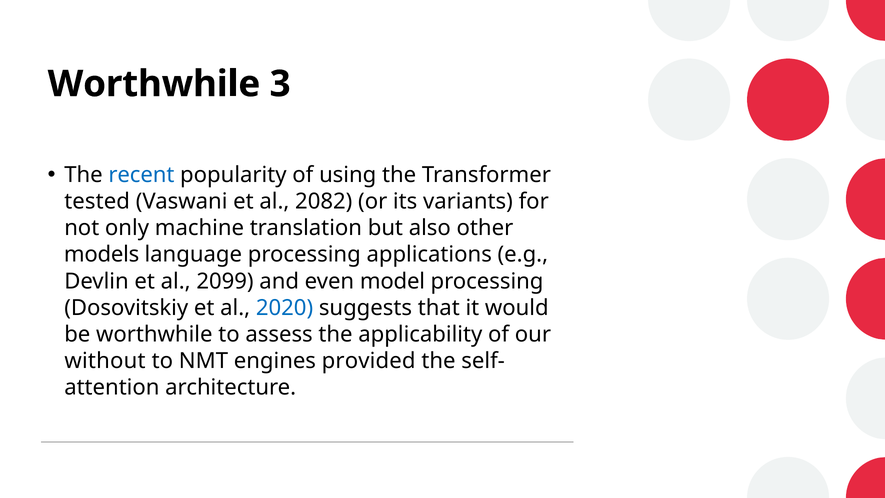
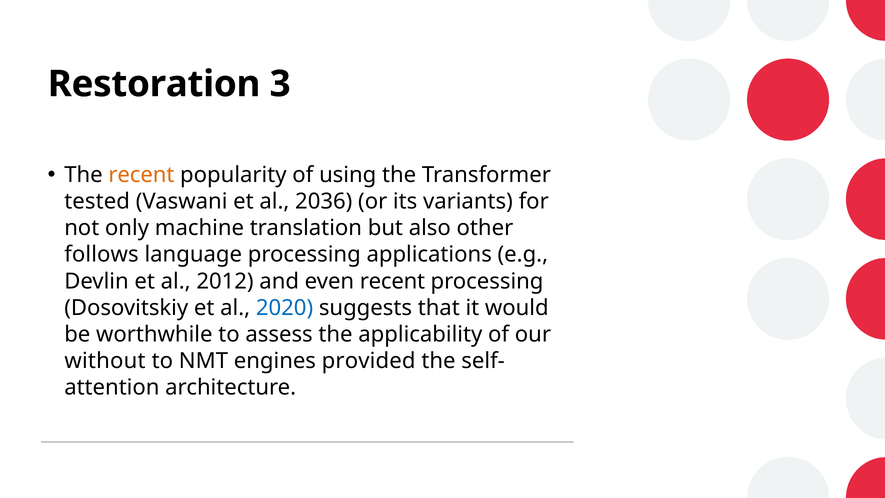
Worthwhile: Worthwhile -> Restoration (154, 84)
recent colour: blue -> orange (141, 175)
2082: 2082 -> 2036 (324, 201)
models: models -> follows (101, 255)
2099: 2099 -> 2012 (225, 281)
even model: model -> recent (392, 281)
